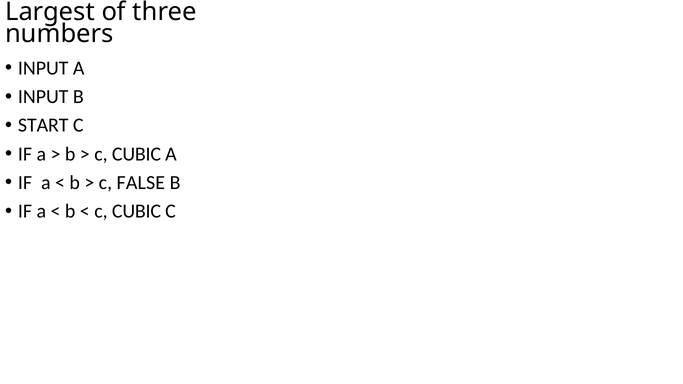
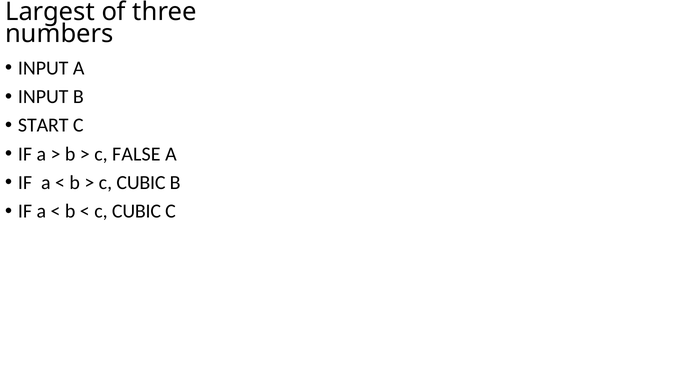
CUBIC: CUBIC -> FALSE (136, 154)
FALSE: FALSE -> CUBIC (141, 183)
